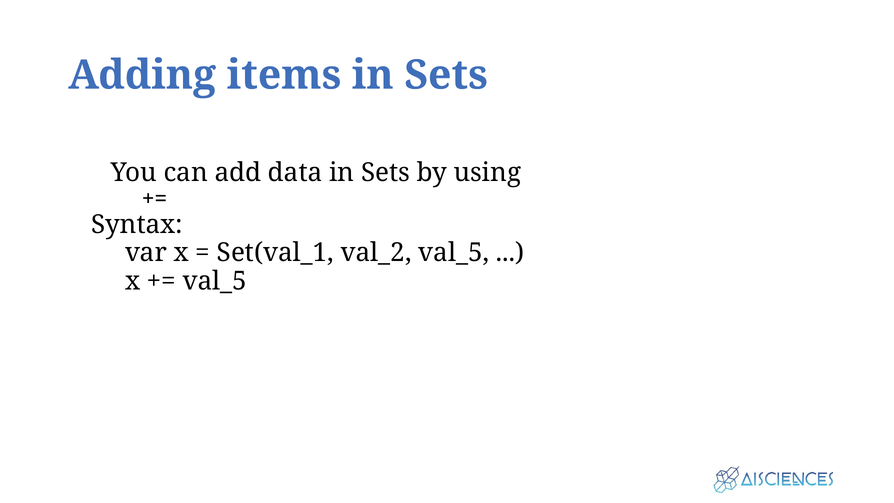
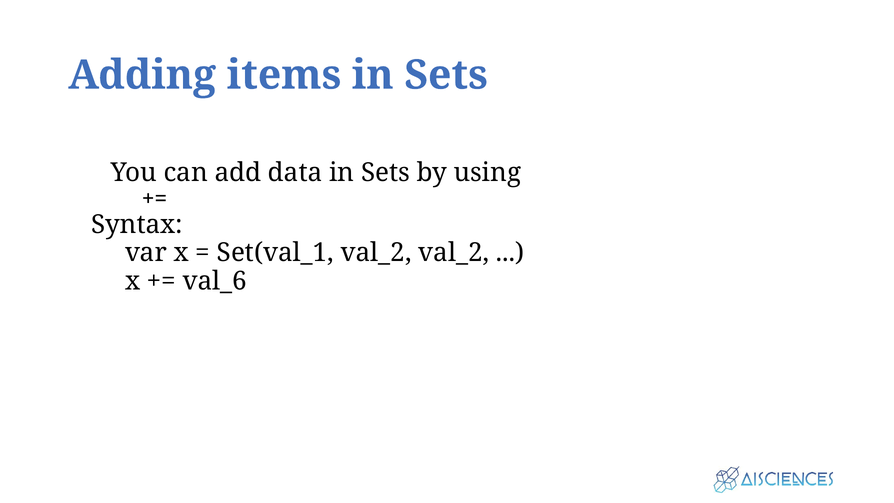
val_2 val_5: val_5 -> val_2 (454, 253)
val_5: val_5 -> val_6 (215, 281)
